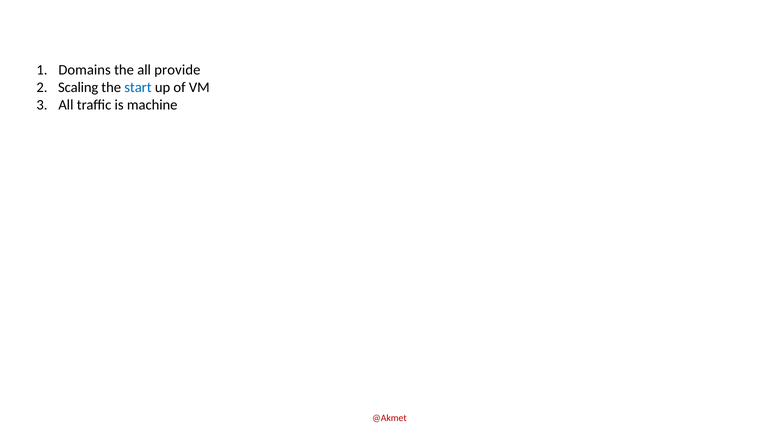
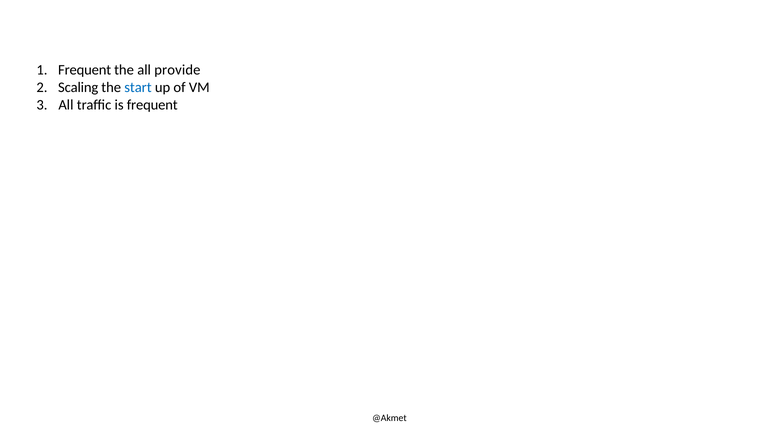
Domains: Domains -> Frequent (85, 70)
is machine: machine -> frequent (152, 105)
@Akmet colour: red -> black (389, 418)
